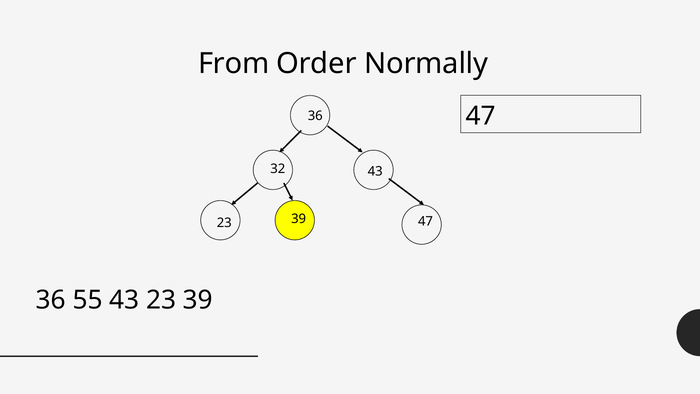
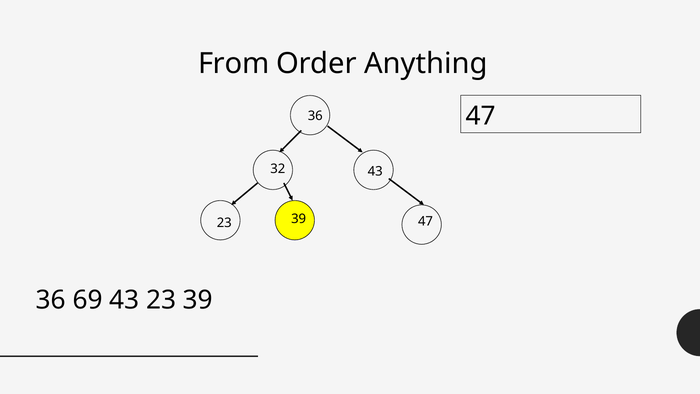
Normally: Normally -> Anything (426, 64)
55: 55 -> 69 (88, 300)
